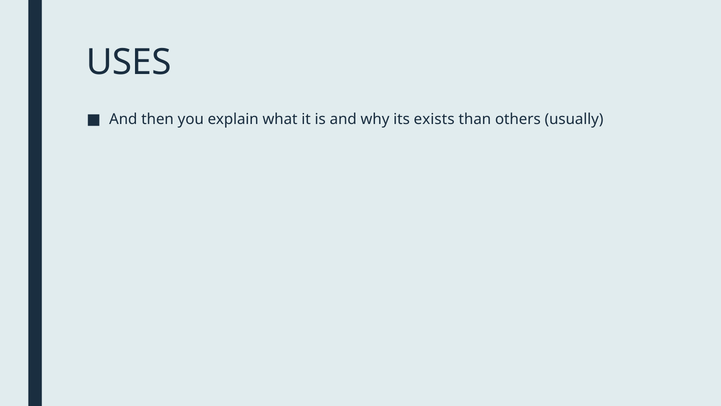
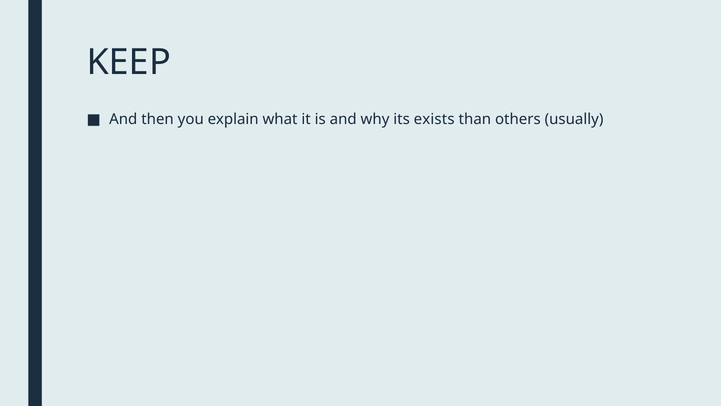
USES: USES -> KEEP (129, 62)
